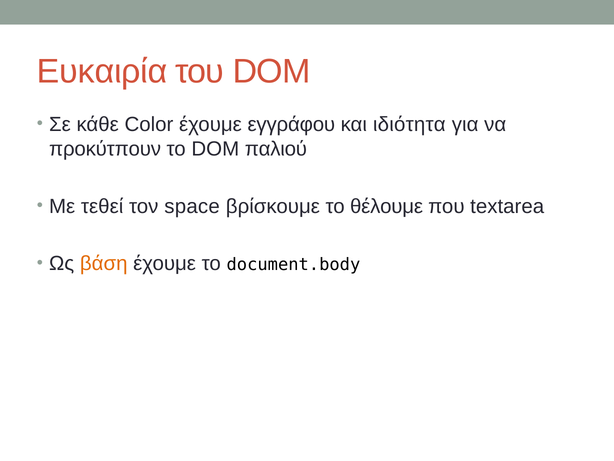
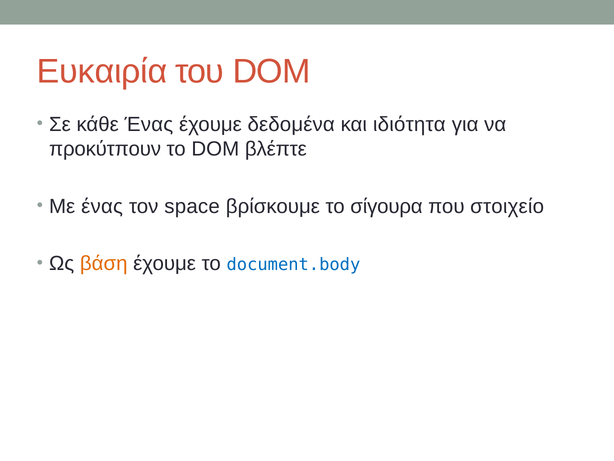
κάθε Color: Color -> Ένας (149, 124)
εγγράφου: εγγράφου -> δεδομένα (291, 124)
παλιού: παλιού -> βλέπτε (276, 149)
Με τεθεί: τεθεί -> ένας (102, 206)
θέλουμε: θέλουμε -> σίγουρα (387, 206)
textarea: textarea -> στοιχείο (507, 206)
document.body colour: black -> blue (293, 265)
